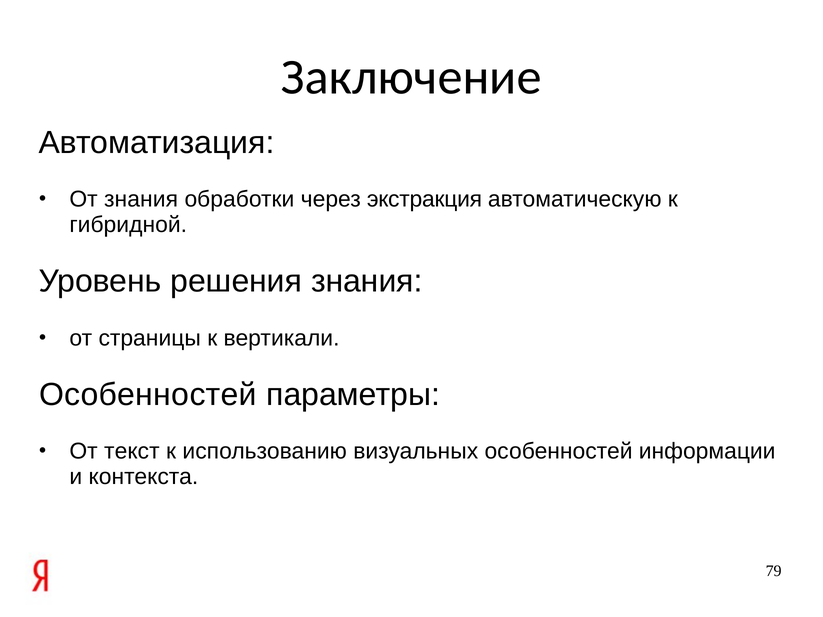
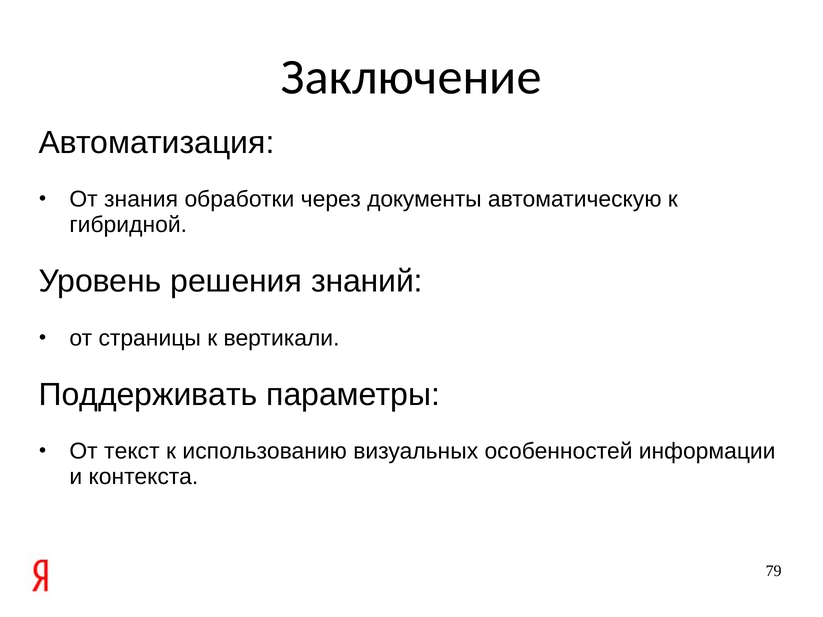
экстракция: экстракция -> документы (424, 199)
решения знания: знания -> знаний (367, 282)
Особенностей: Особенностей -> Поддерживать (148, 395)
